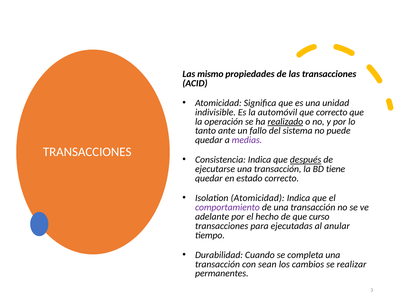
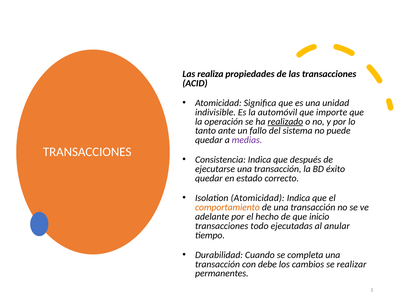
mismo: mismo -> realiza (210, 74)
que correcto: correcto -> importe (332, 112)
después underline: present -> none (306, 160)
tiene: tiene -> éxito (336, 169)
comportamiento colour: purple -> orange (227, 207)
curso: curso -> inicio (319, 216)
para: para -> todo (260, 226)
sean: sean -> debe (267, 264)
